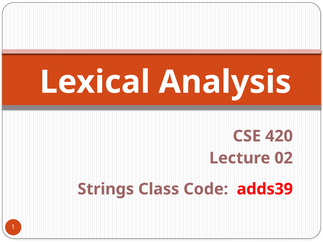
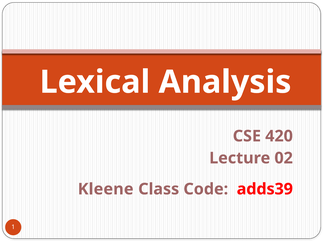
Strings: Strings -> Kleene (106, 189)
